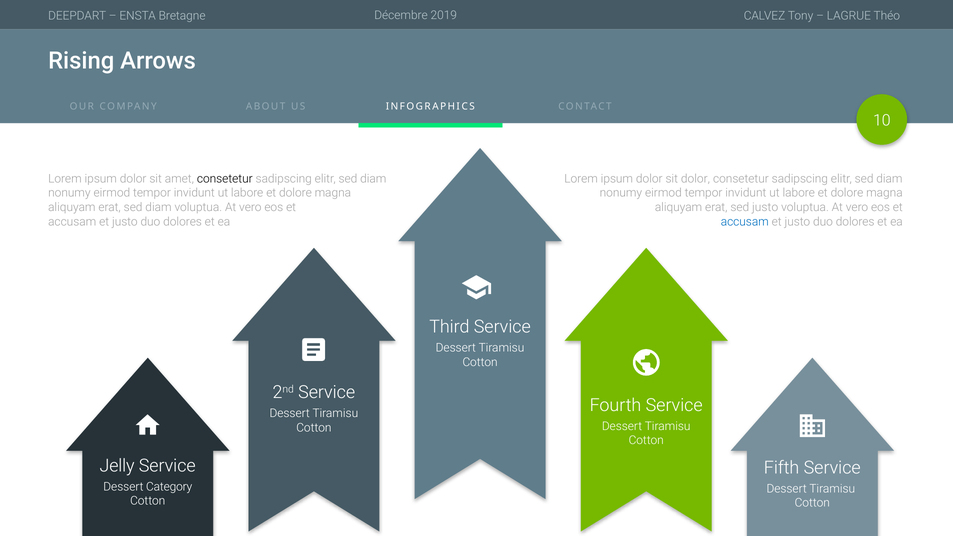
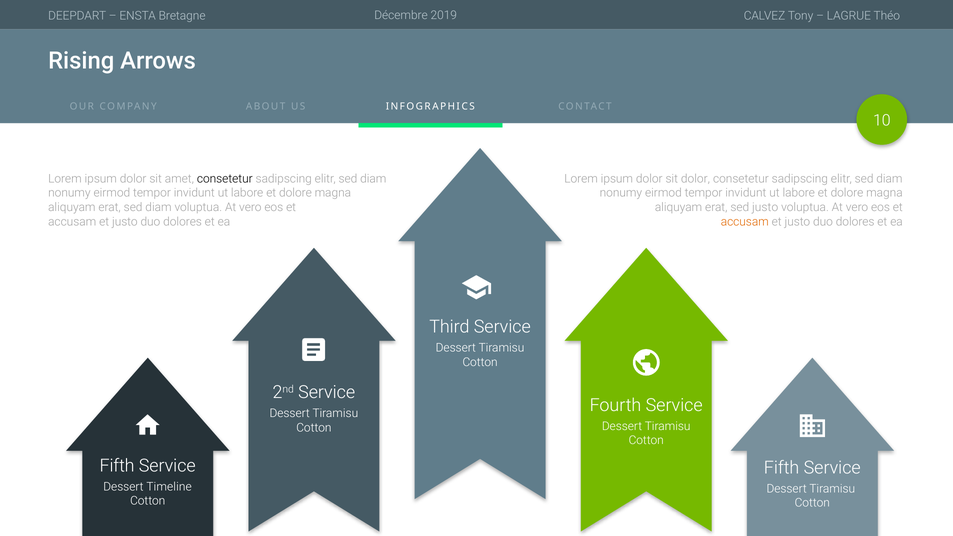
accusam colour: blue -> orange (745, 222)
Jelly: Jelly -> Fifth (117, 466)
Category: Category -> Timeline (169, 487)
